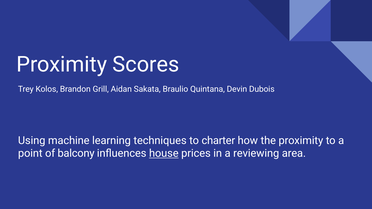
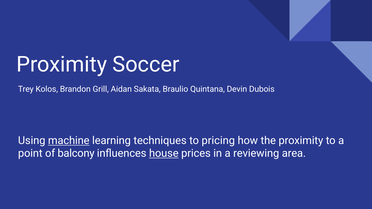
Scores: Scores -> Soccer (146, 65)
machine underline: none -> present (69, 141)
charter: charter -> pricing (218, 141)
